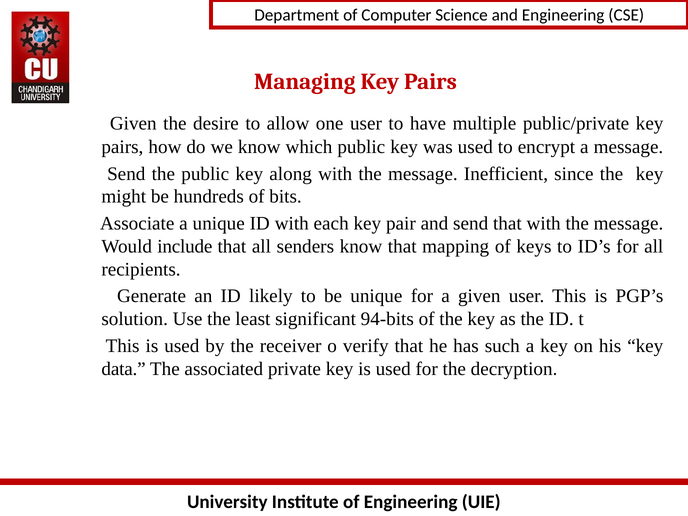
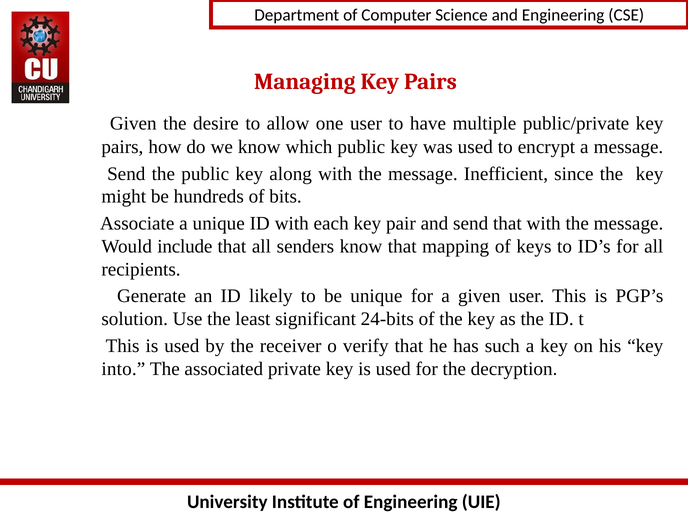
94-bits: 94-bits -> 24-bits (387, 319)
data: data -> into (123, 369)
